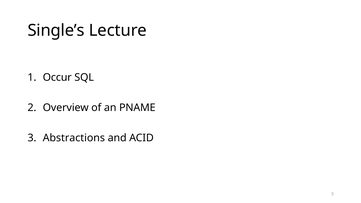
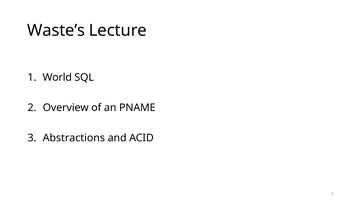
Single’s: Single’s -> Waste’s (56, 30)
Occur: Occur -> World (57, 77)
